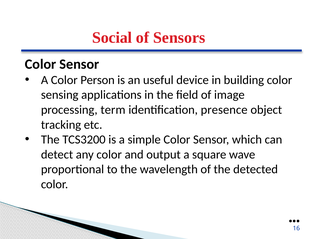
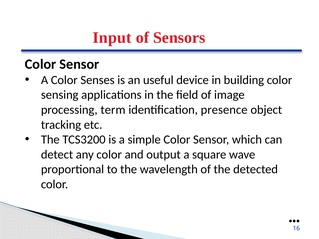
Social: Social -> Input (112, 38)
Person: Person -> Senses (98, 80)
